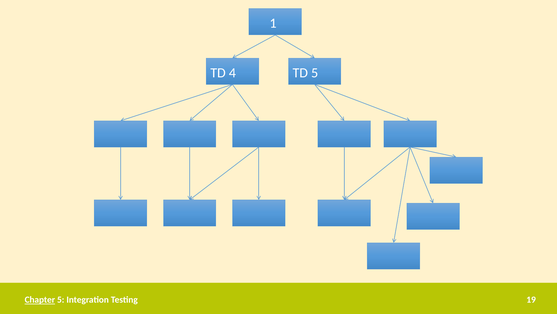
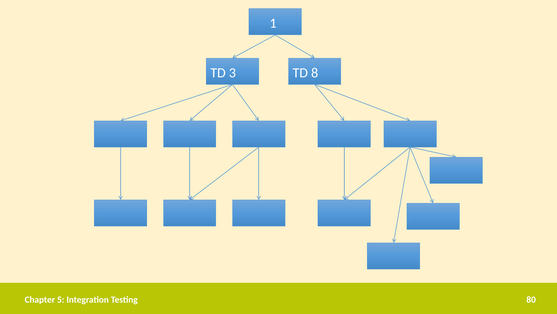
4: 4 -> 3 (232, 73)
TD 5: 5 -> 8 (315, 73)
Chapter underline: present -> none (40, 299)
19: 19 -> 80 (531, 299)
